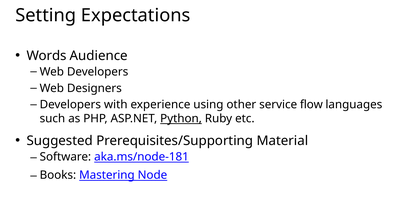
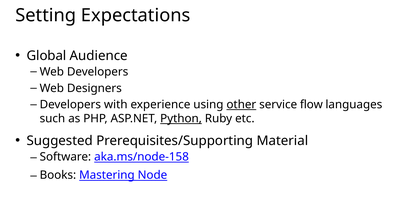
Words: Words -> Global (46, 56)
other underline: none -> present (241, 105)
aka.ms/node-181: aka.ms/node-181 -> aka.ms/node-158 (142, 157)
